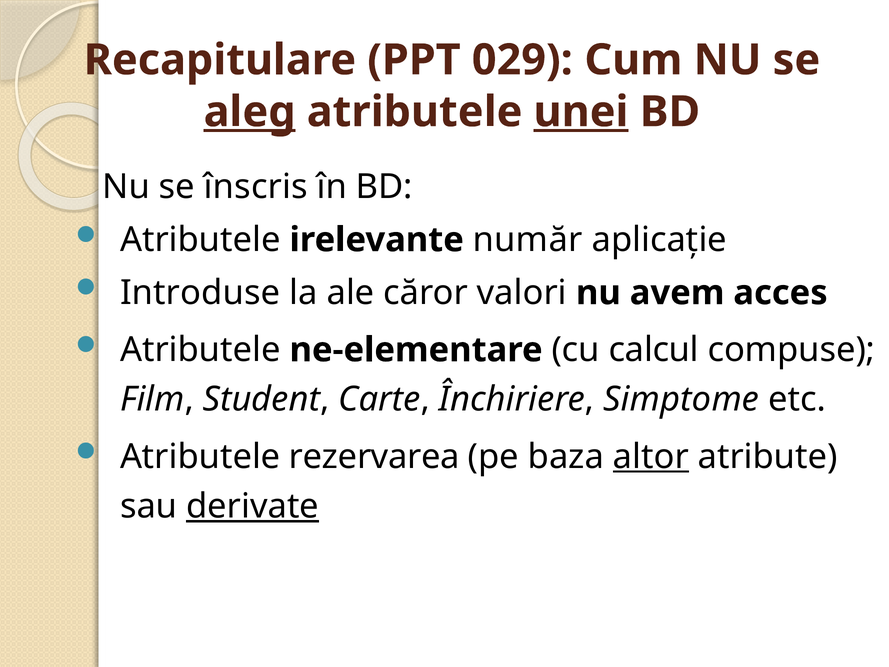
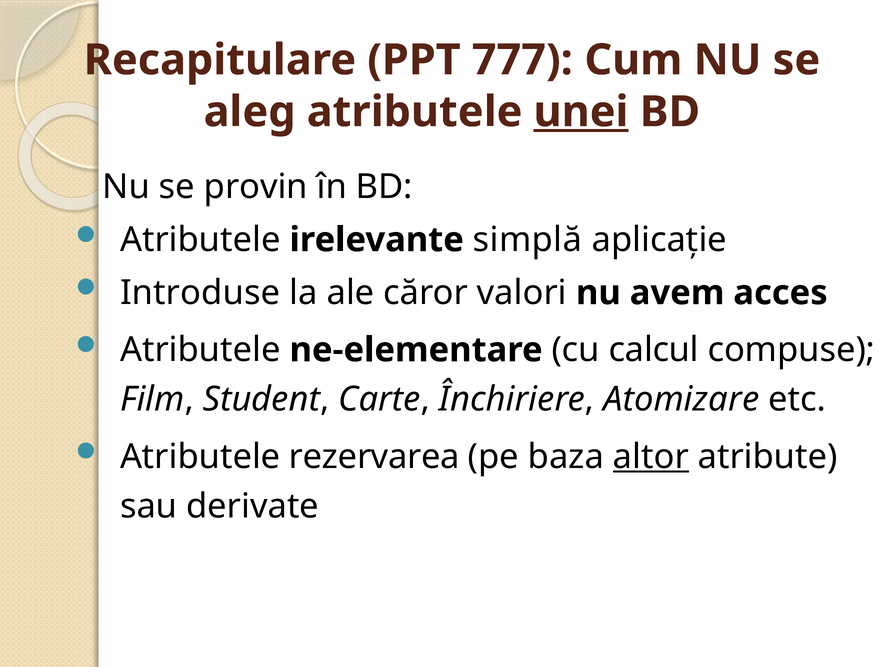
029: 029 -> 777 (522, 60)
aleg underline: present -> none (250, 112)
înscris: înscris -> provin (256, 187)
număr: număr -> simplă (528, 240)
Simptome: Simptome -> Atomizare (681, 399)
derivate underline: present -> none (253, 506)
